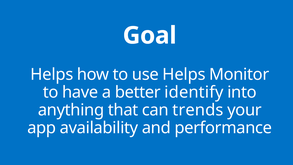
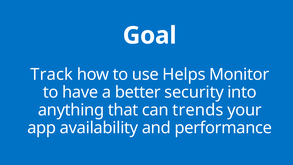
Helps: Helps -> Track (52, 74)
identify: identify -> security (194, 92)
